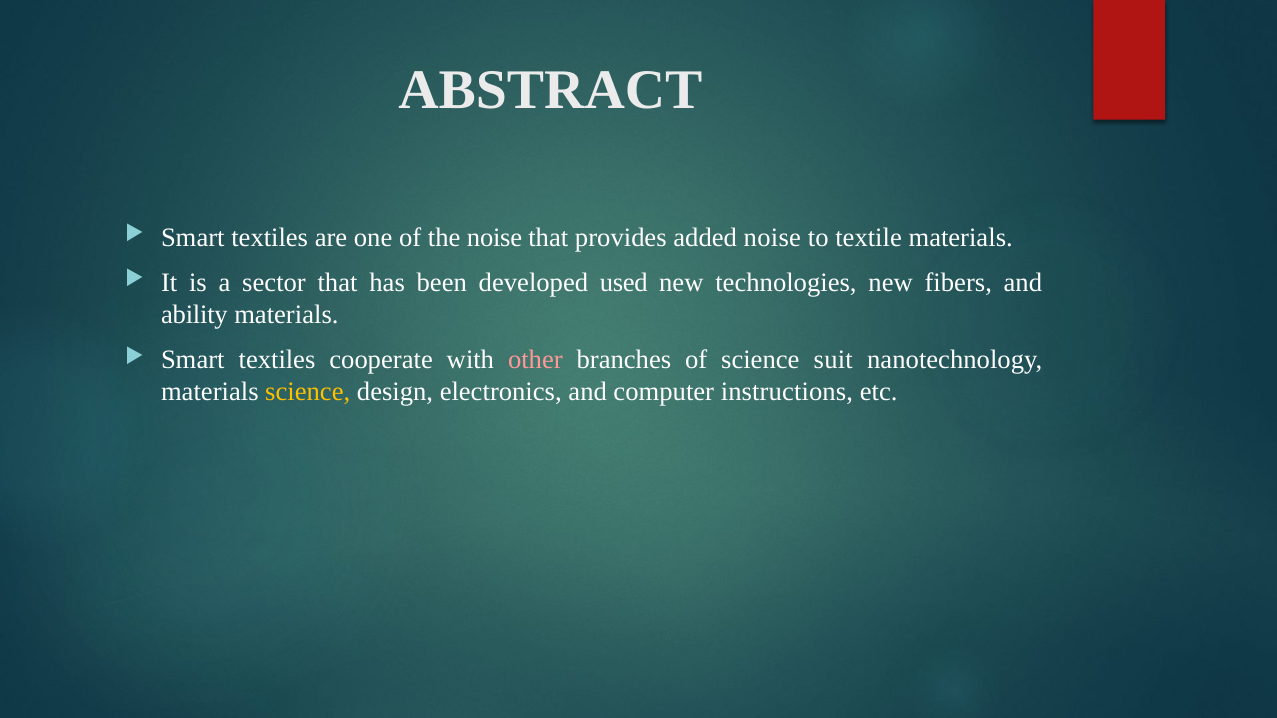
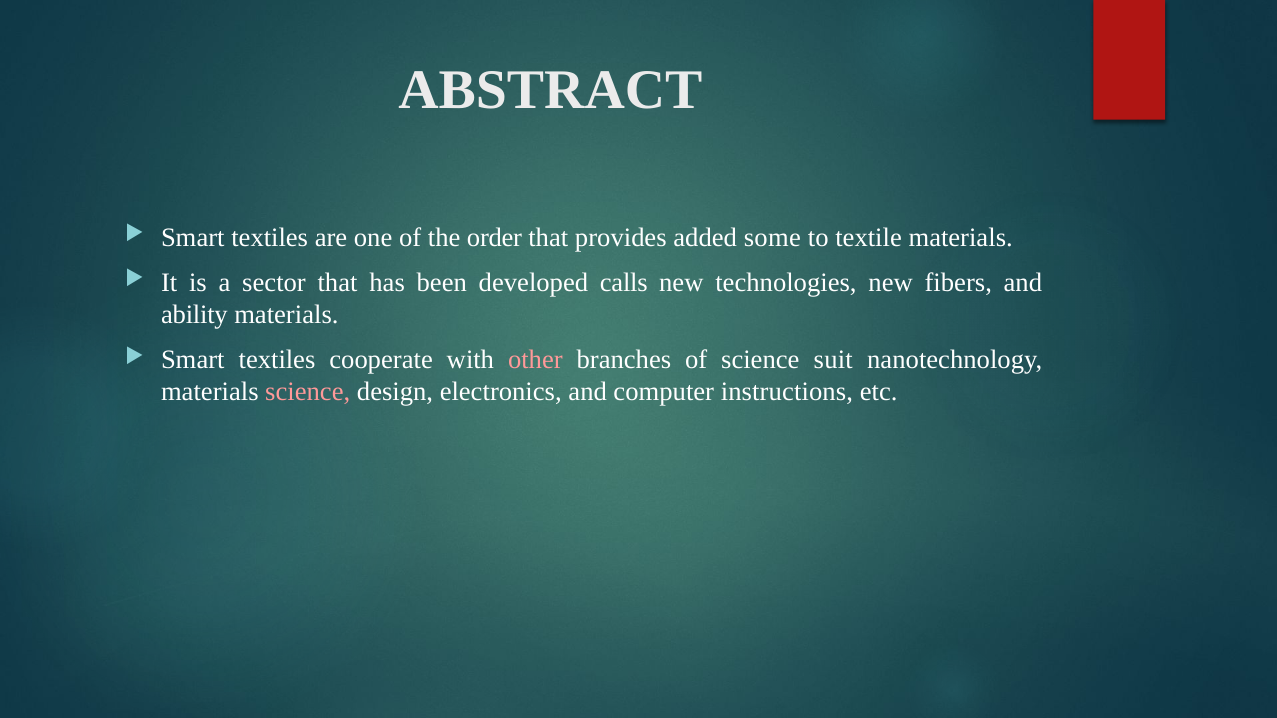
the noise: noise -> order (495, 238)
added noise: noise -> some (772, 238)
used: used -> calls (624, 283)
science colour: yellow -> pink (308, 392)
